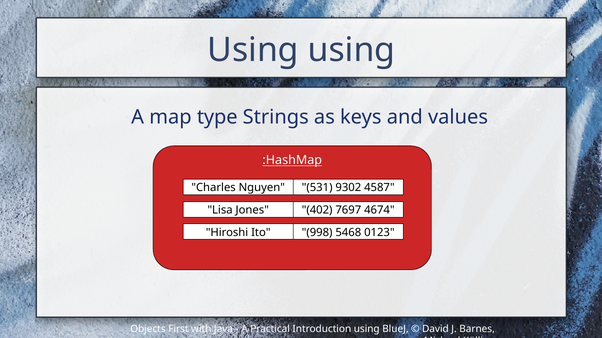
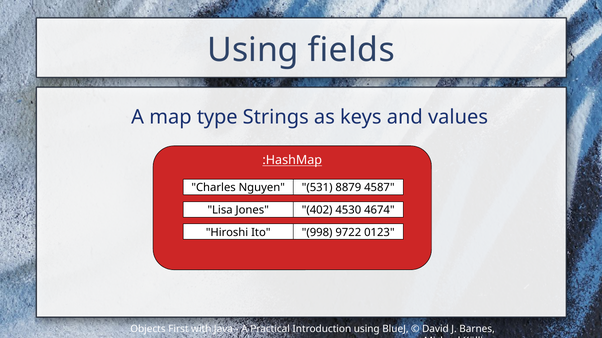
Using using: using -> fields (351, 50)
9302: 9302 -> 8879 (348, 188)
7697: 7697 -> 4530 (348, 211)
5468: 5468 -> 9722 (348, 233)
